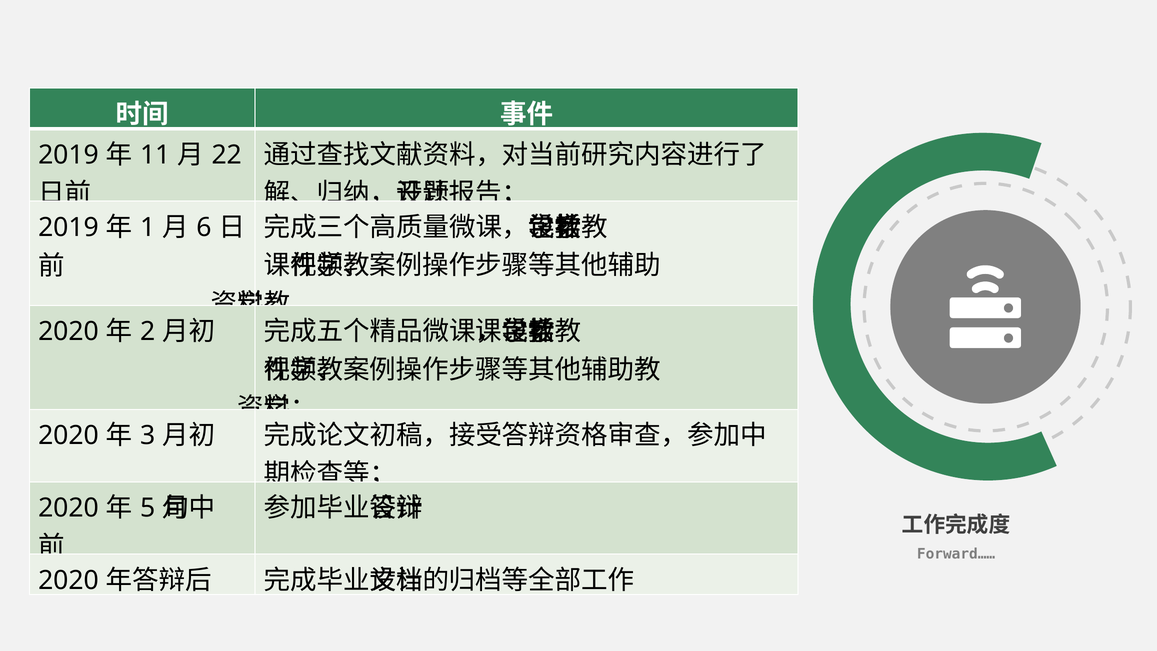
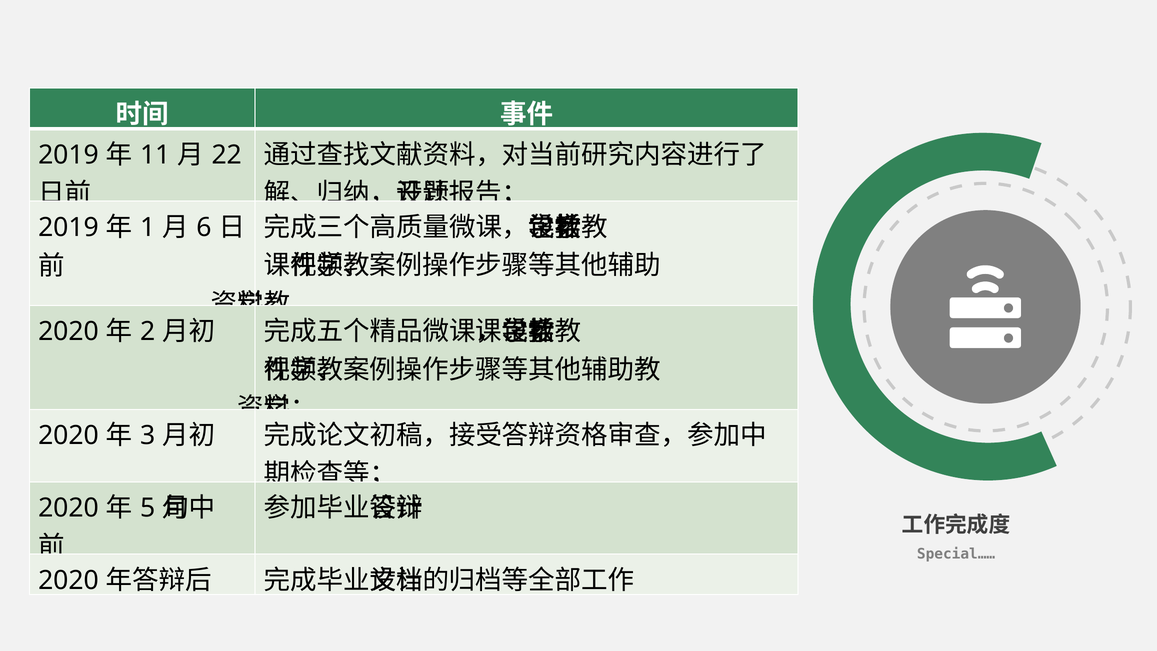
Forward……: Forward…… -> Special…… (956, 554)
